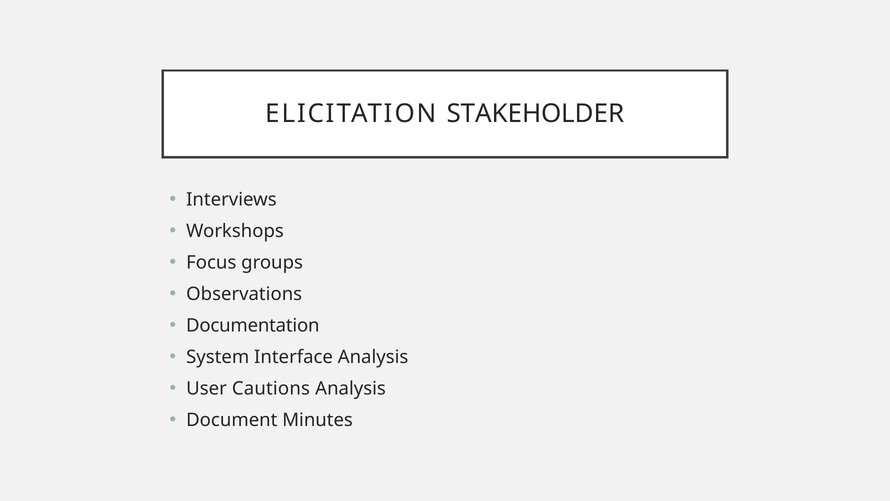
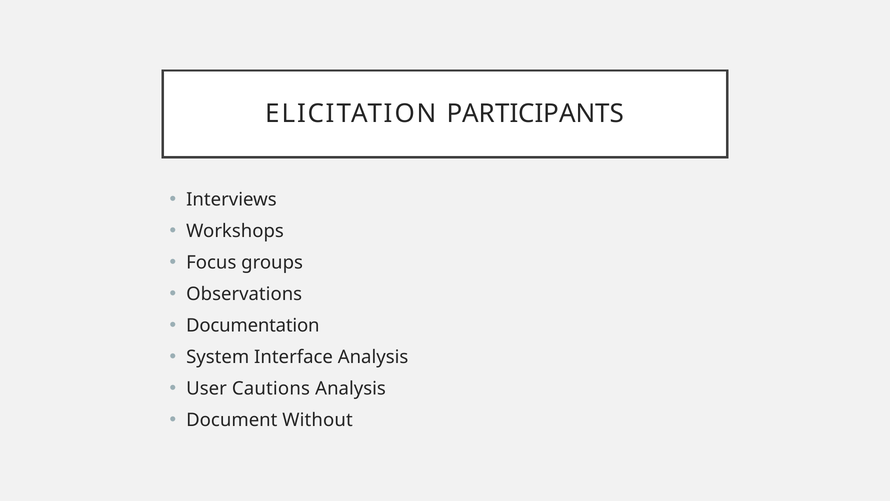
STAKEHOLDER: STAKEHOLDER -> PARTICIPANTS (535, 114)
Minutes: Minutes -> Without (317, 420)
